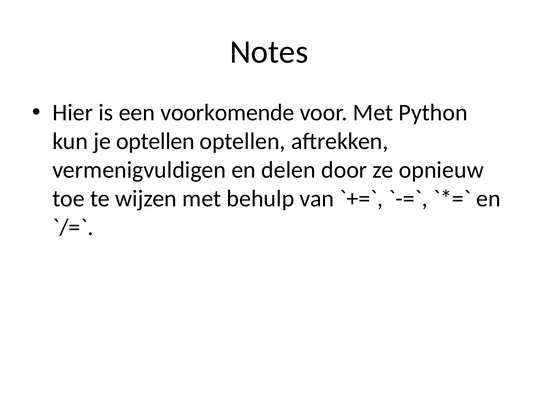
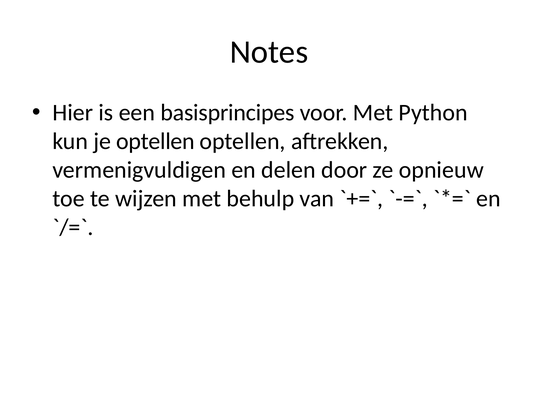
voorkomende: voorkomende -> basisprincipes (228, 113)
